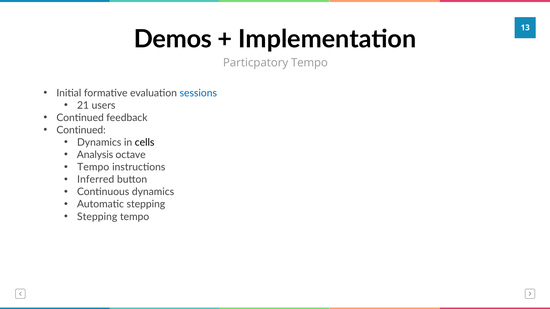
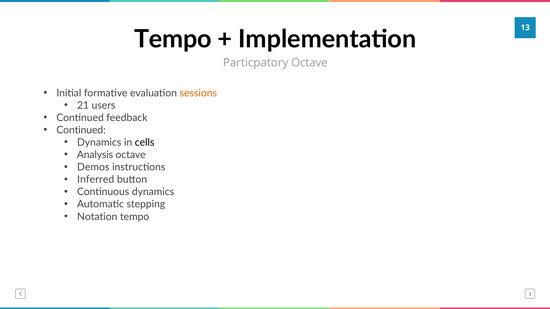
Demos: Demos -> Tempo (173, 39)
Particpatory Tempo: Tempo -> Octave (309, 63)
sessions colour: blue -> orange (198, 93)
Tempo: Tempo -> Demos (93, 167)
Stepping: Stepping -> Notation (97, 217)
